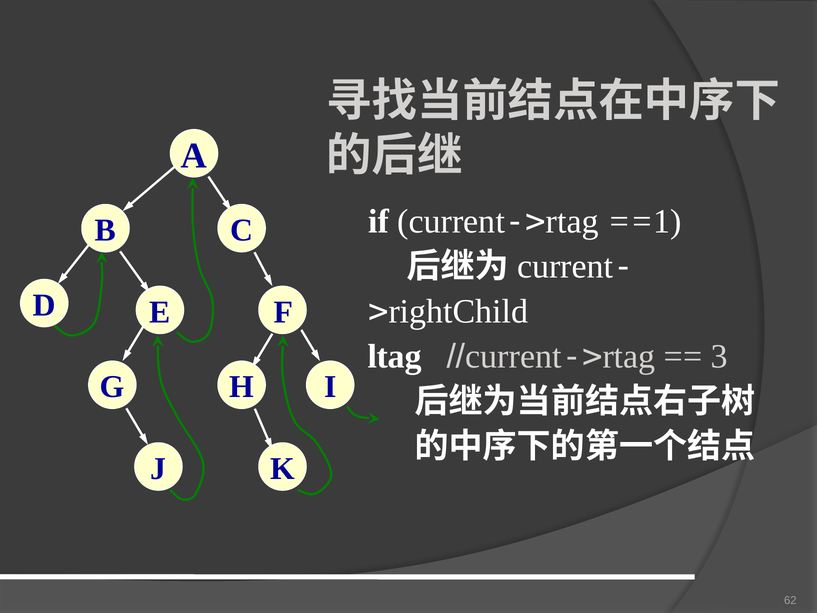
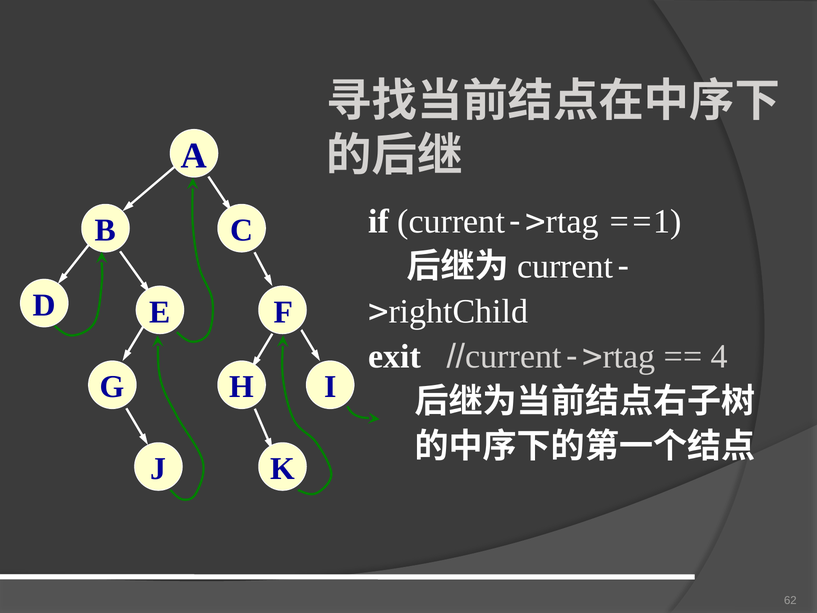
ltag: ltag -> exit (395, 356)
3: 3 -> 4 (719, 356)
